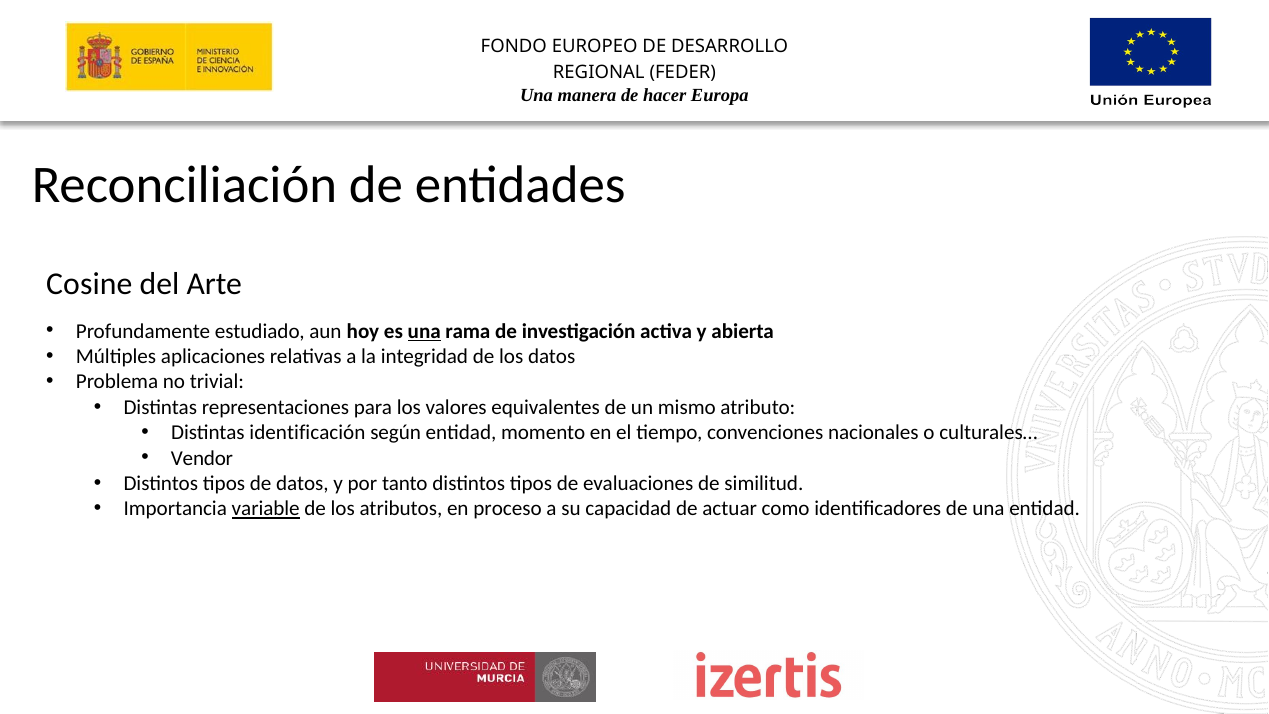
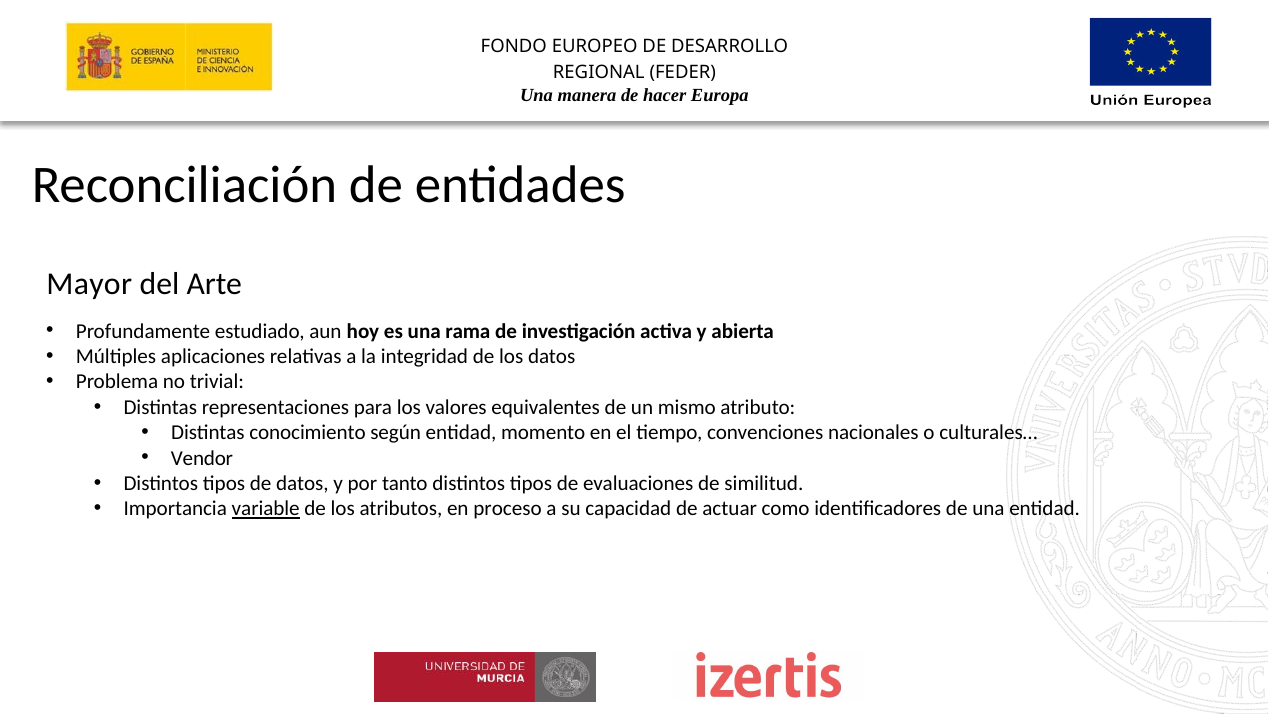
Cosine: Cosine -> Mayor (89, 284)
una underline: present -> none (424, 331)
identificación: identificación -> conocimiento (308, 433)
